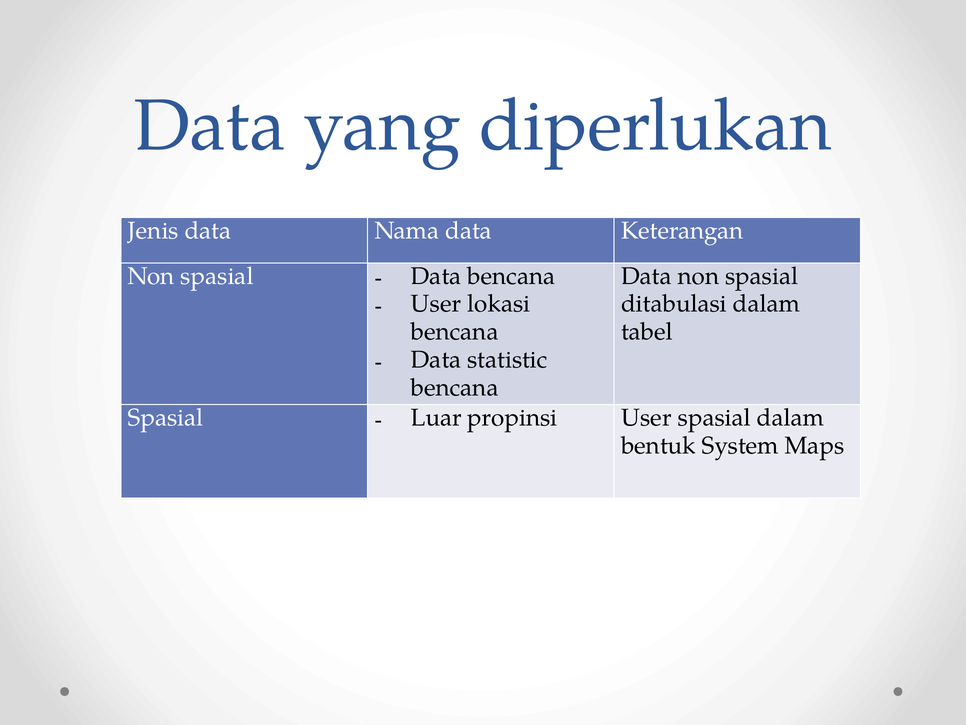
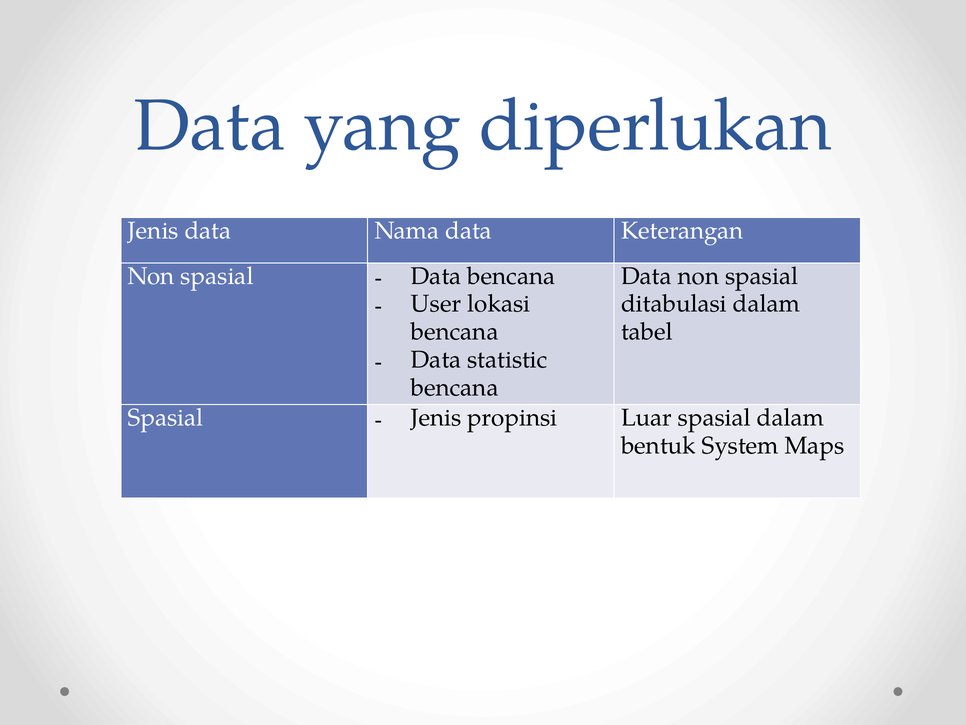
Luar: Luar -> Jenis (436, 417)
propinsi User: User -> Luar (647, 417)
